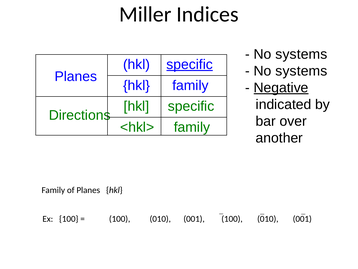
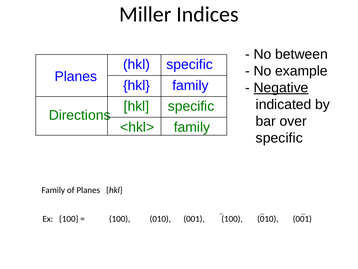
systems: systems -> between (301, 54)
specific underline: present -> none (190, 64)
systems: systems -> example (301, 71)
another: another -> specific (279, 138)
